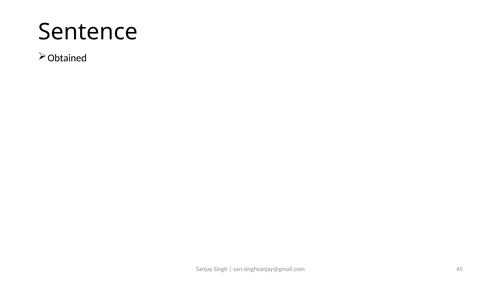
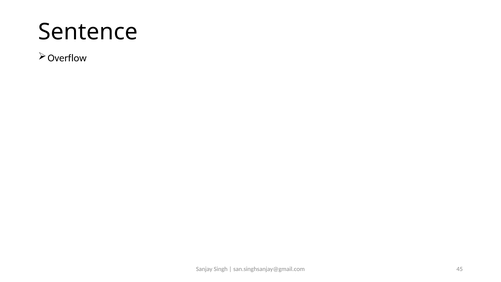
Obtained: Obtained -> Overflow (67, 58)
